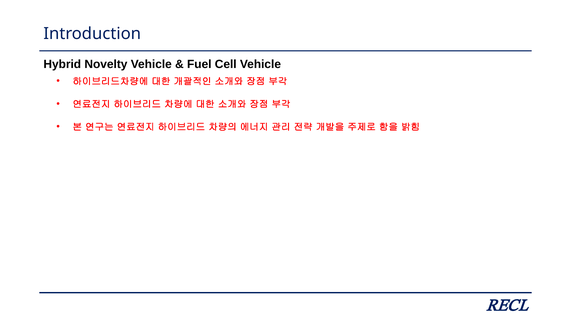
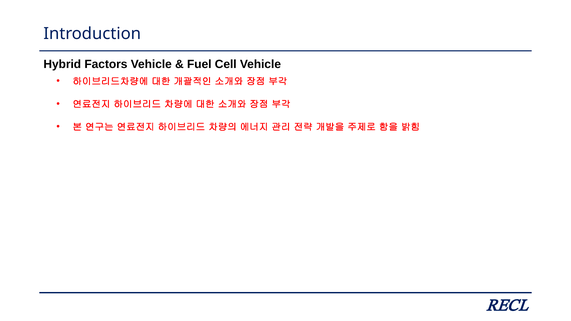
Novelty: Novelty -> Factors (106, 64)
